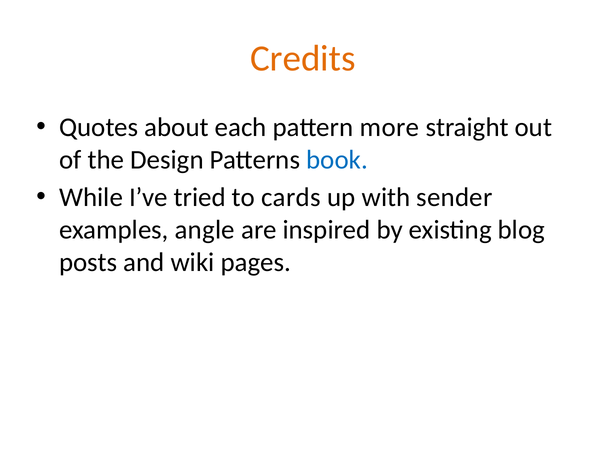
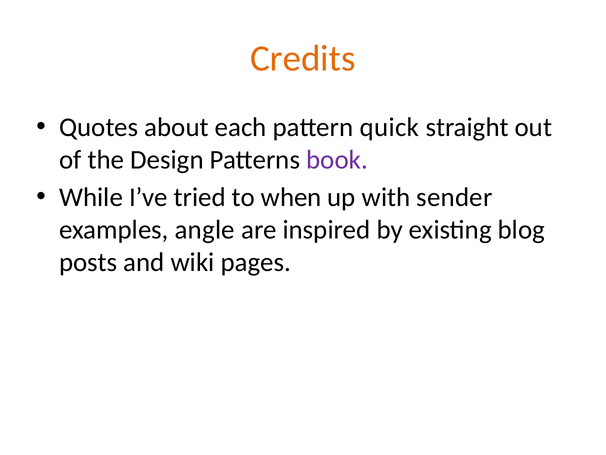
more: more -> quick (389, 127)
book colour: blue -> purple (337, 159)
cards: cards -> when (291, 197)
